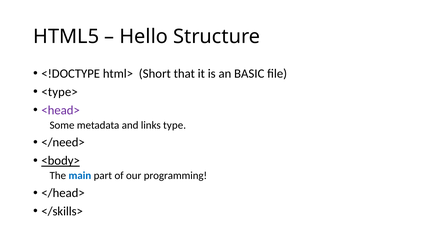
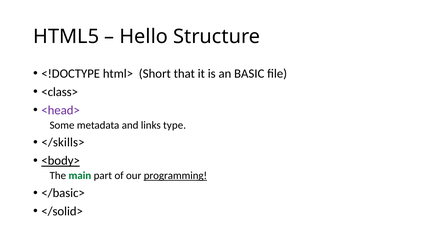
<type>: <type> -> <class> (60, 92)
</need>: </need> -> </skills> (63, 143)
main colour: blue -> green (80, 176)
programming underline: none -> present (175, 176)
</head>: </head> -> </basic> (63, 193)
</skills>: </skills> -> </solid> (62, 211)
